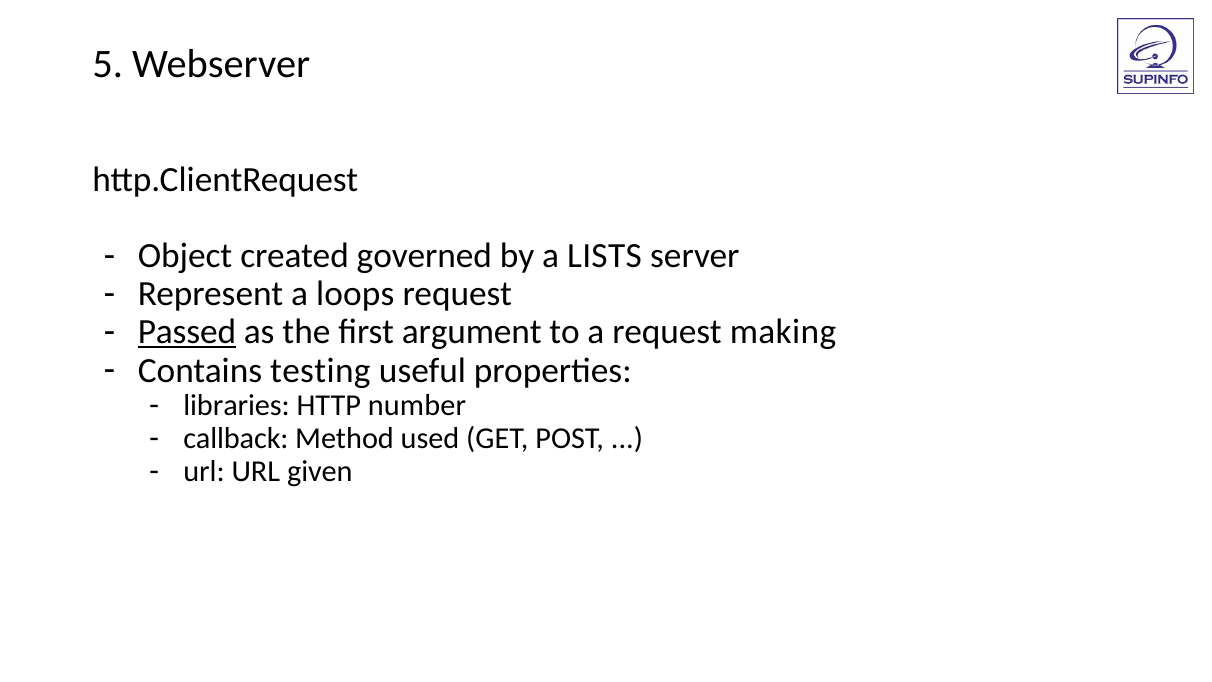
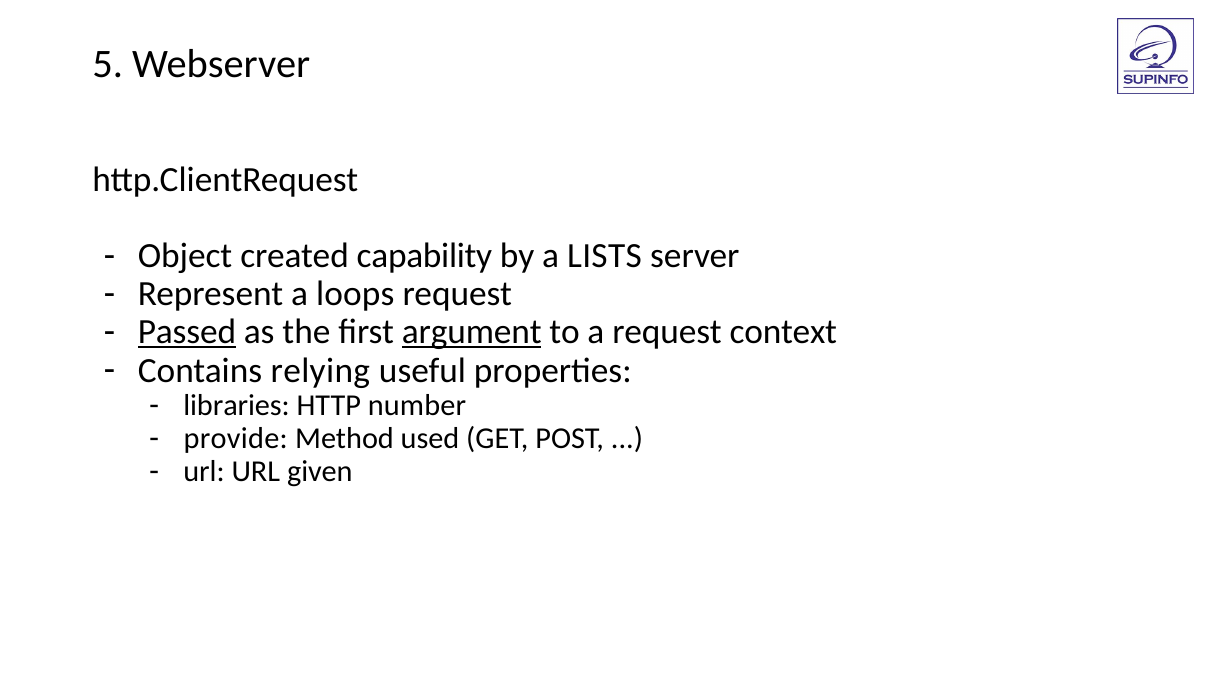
governed: governed -> capability (424, 256)
argument underline: none -> present (472, 332)
making: making -> context (783, 332)
testing: testing -> relying (320, 370)
callback: callback -> provide (236, 438)
